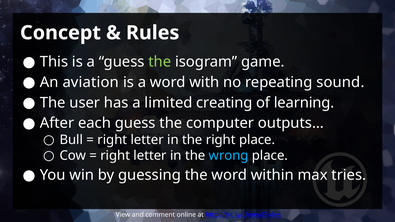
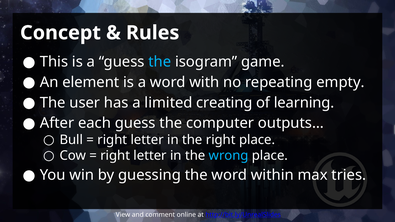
the colour: light green -> light blue (160, 62)
aviation: aviation -> element (91, 82)
sound: sound -> empty (340, 82)
